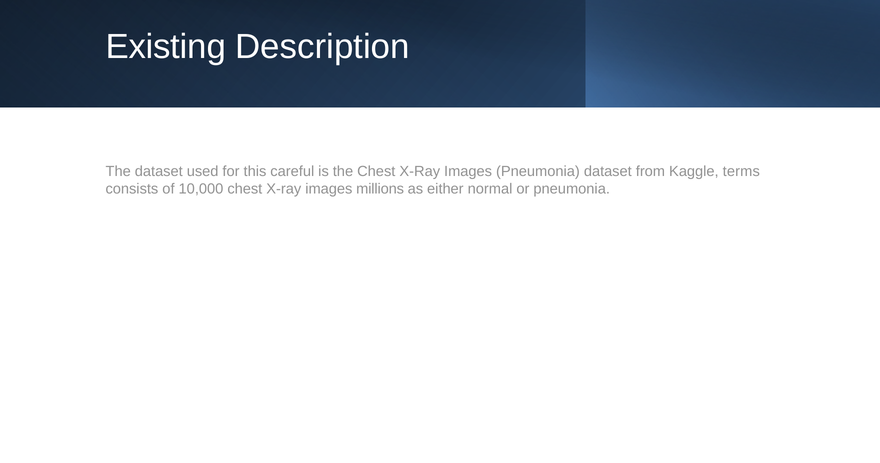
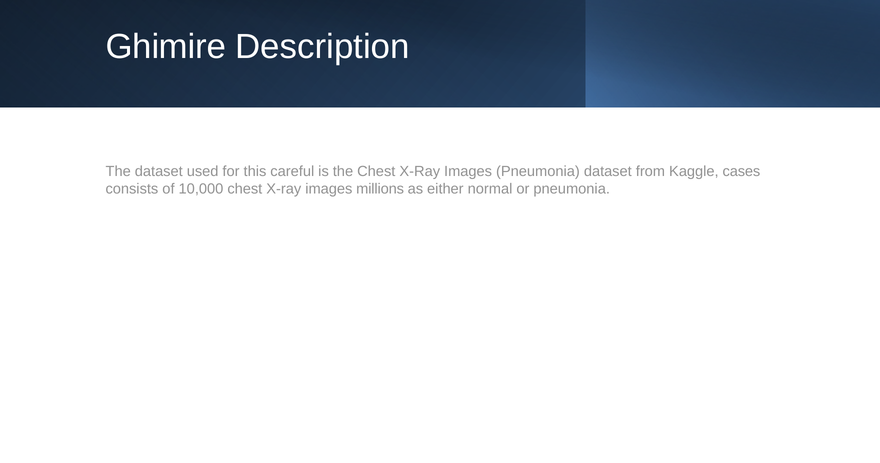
Existing: Existing -> Ghimire (166, 47)
terms: terms -> cases (741, 172)
